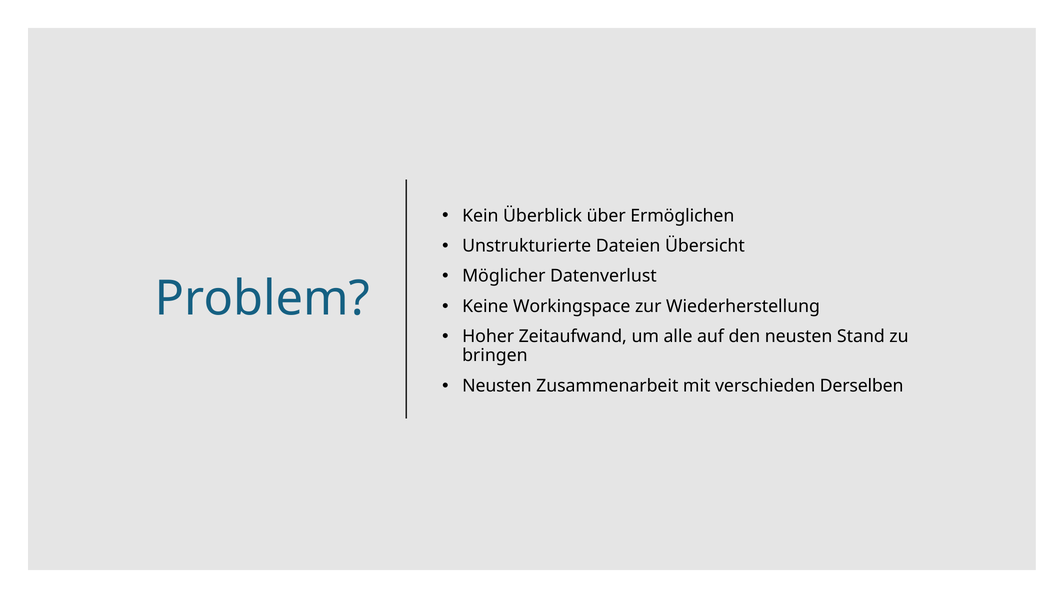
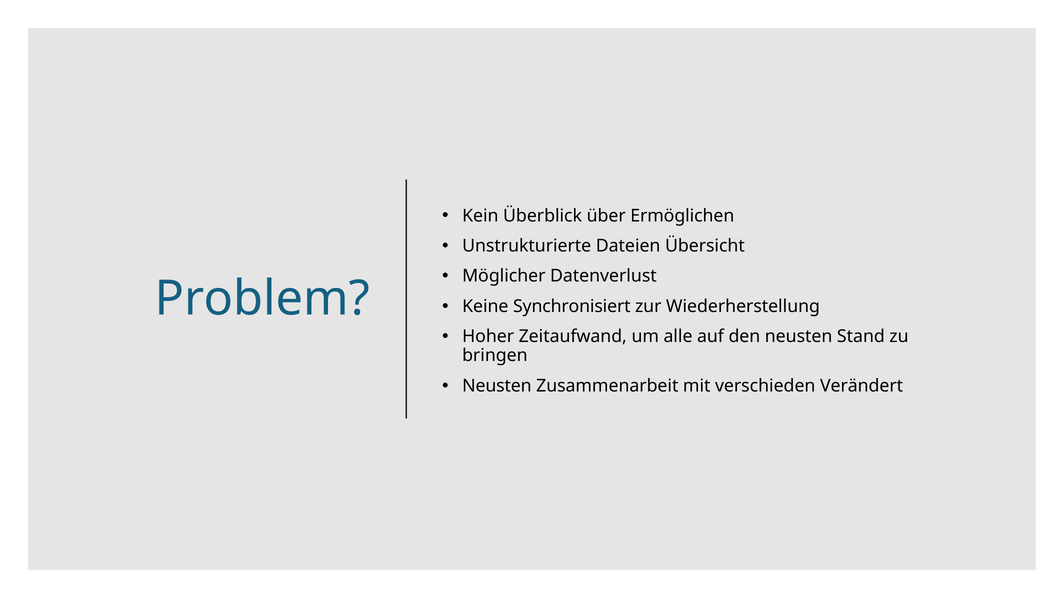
Workingspace: Workingspace -> Synchronisiert (572, 307)
Derselben: Derselben -> Verändert (862, 386)
